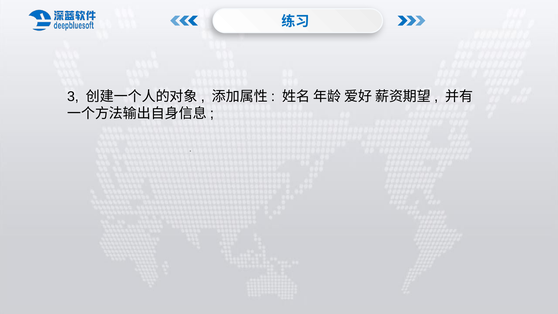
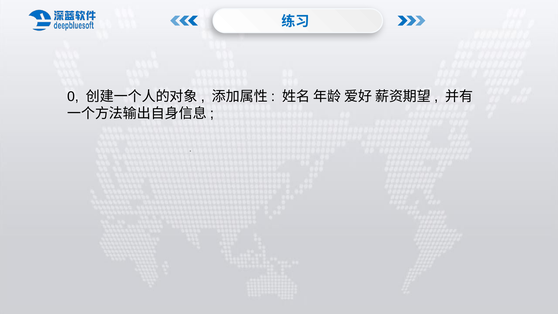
3: 3 -> 0 (73, 97)
